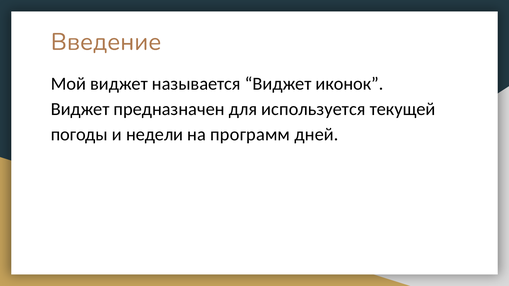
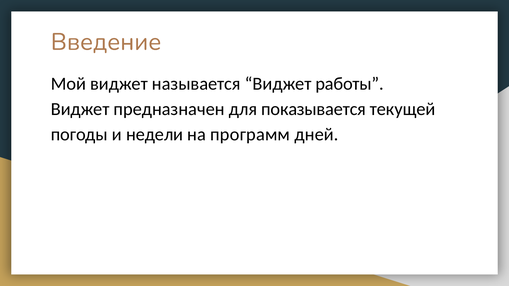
иконок: иконок -> работы (350, 84)
используется: используется -> показывается (314, 109)
